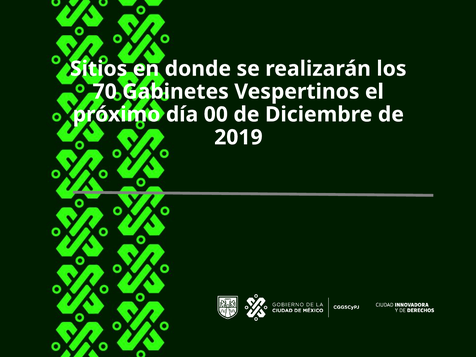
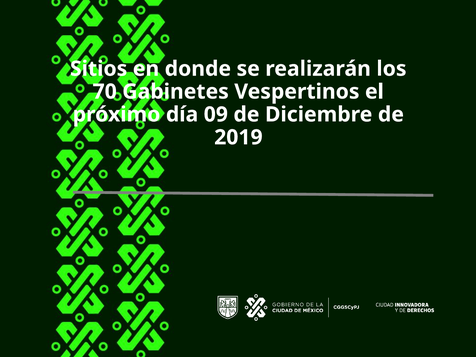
00: 00 -> 09 (216, 115)
